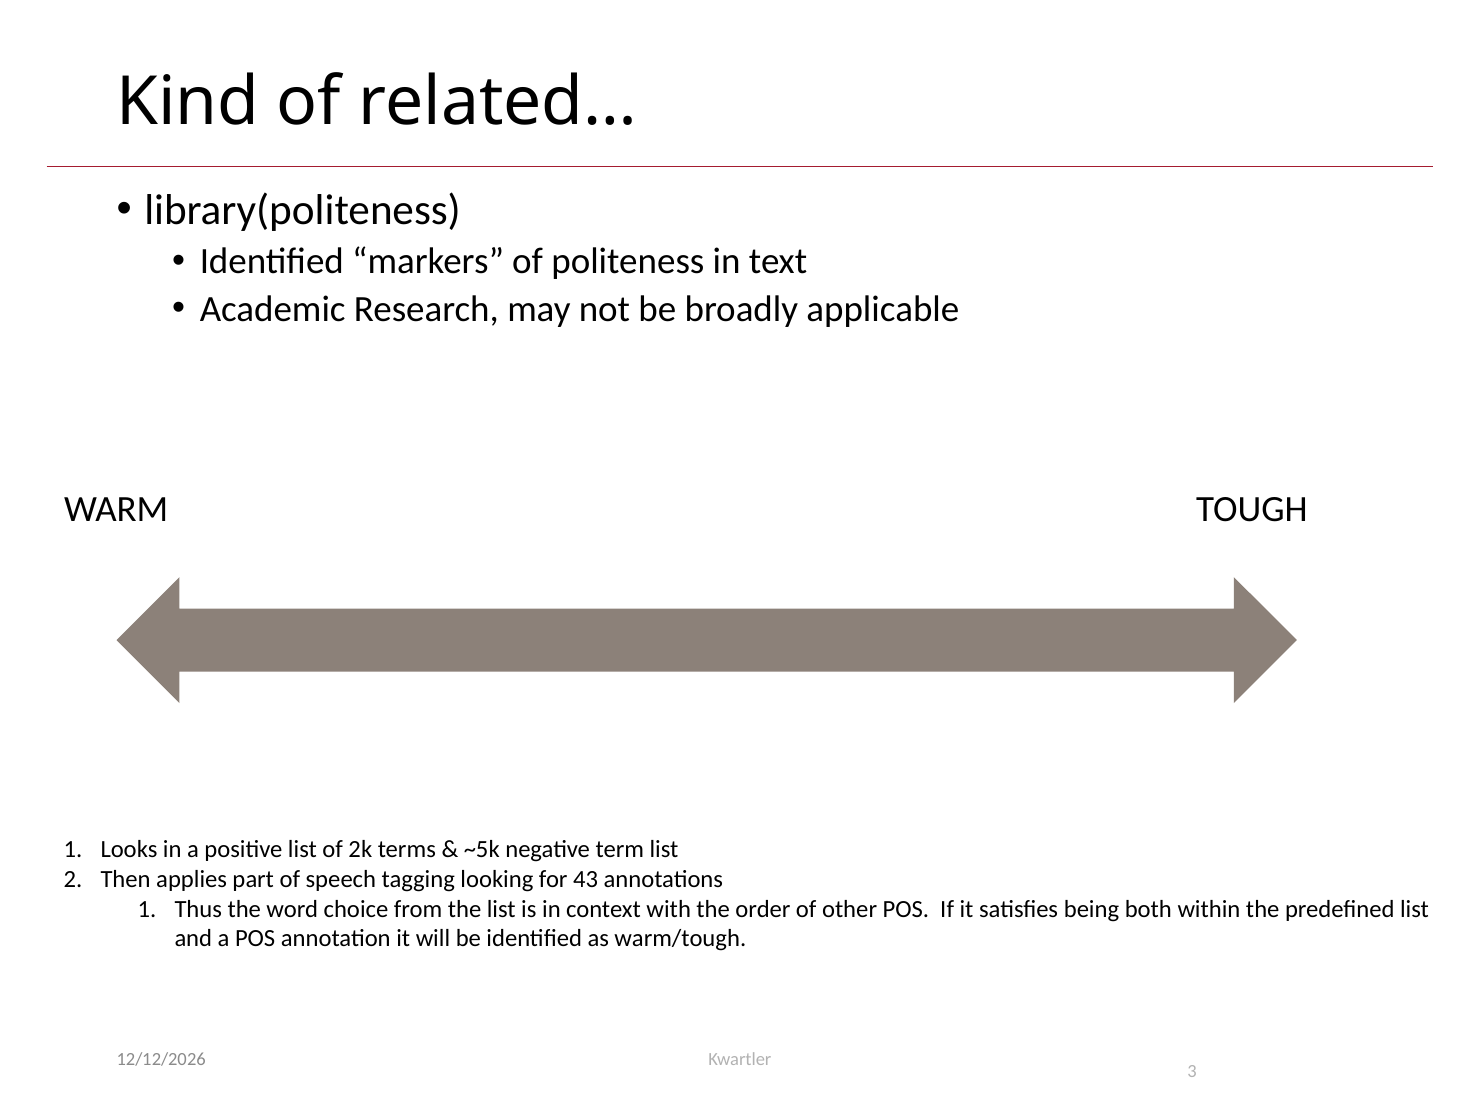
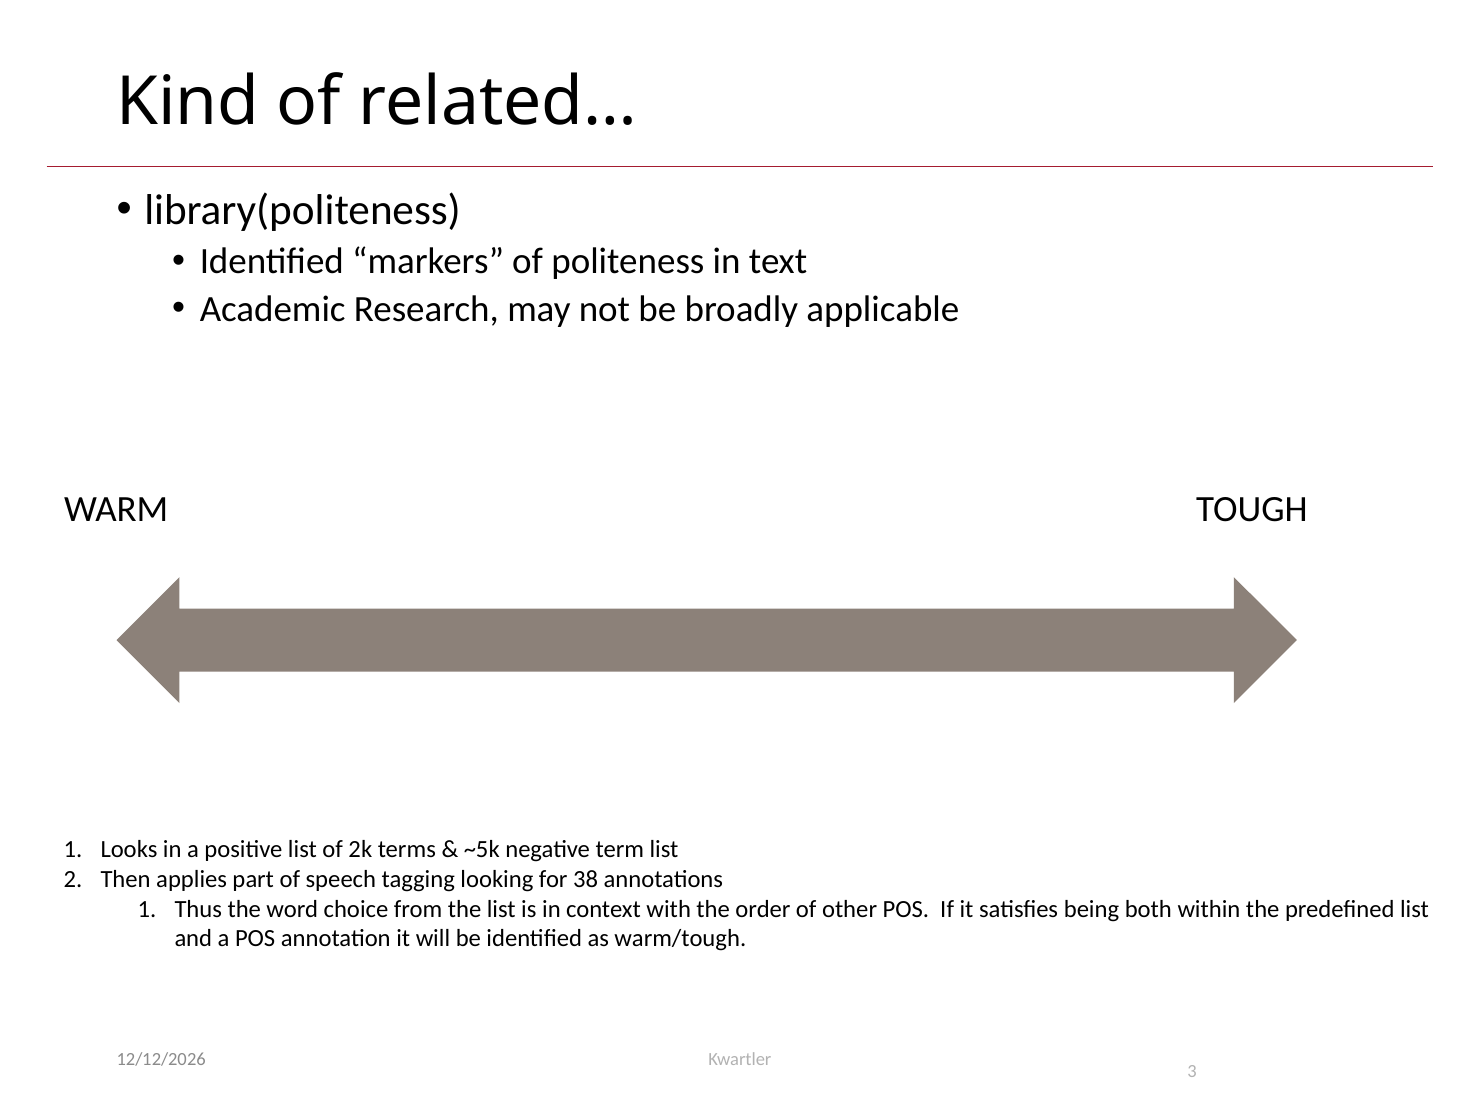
43: 43 -> 38 (586, 879)
